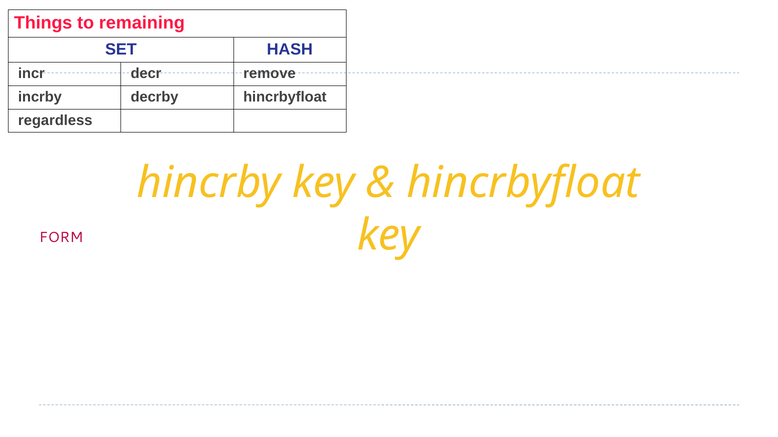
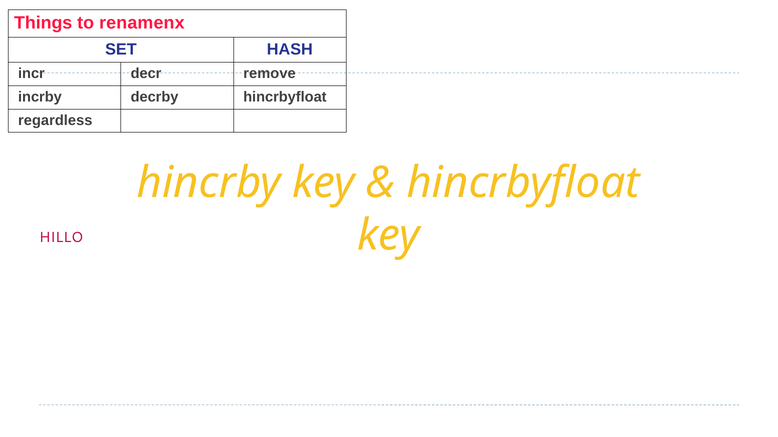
remaining: remaining -> renamenx (142, 23)
FORM: FORM -> HILLO (61, 238)
